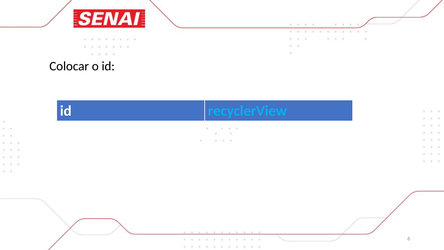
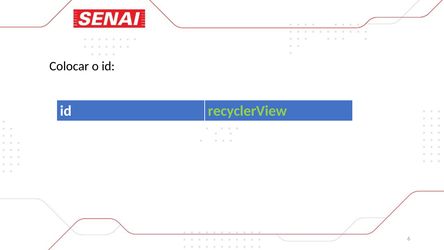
recyclerView colour: light blue -> light green (247, 111)
